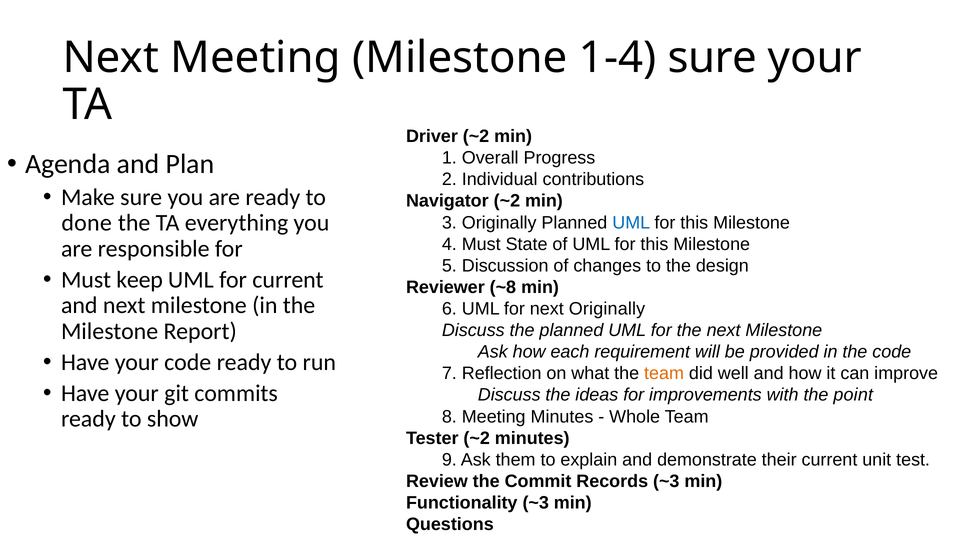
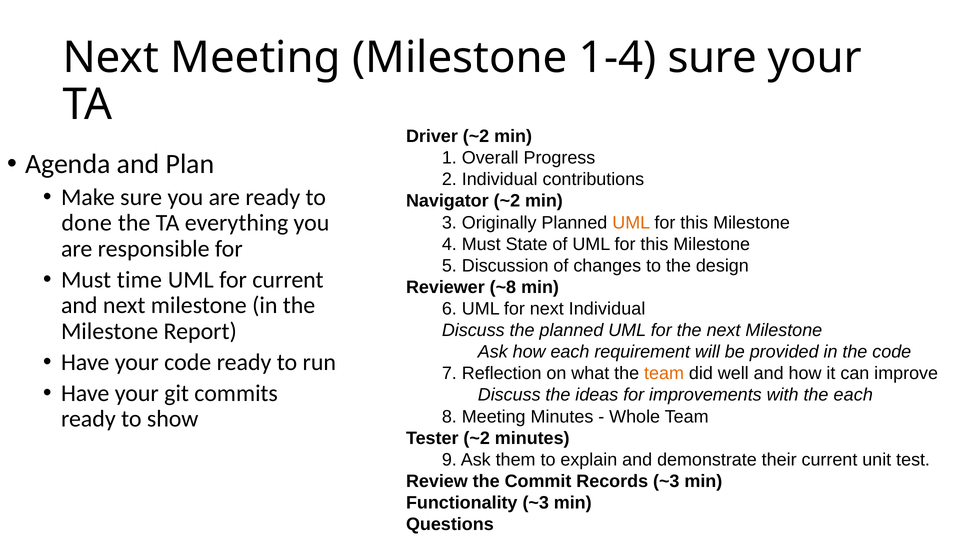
UML colour: blue -> orange (631, 222)
keep: keep -> time (139, 279)
next Originally: Originally -> Individual (607, 308)
the point: point -> each (853, 395)
